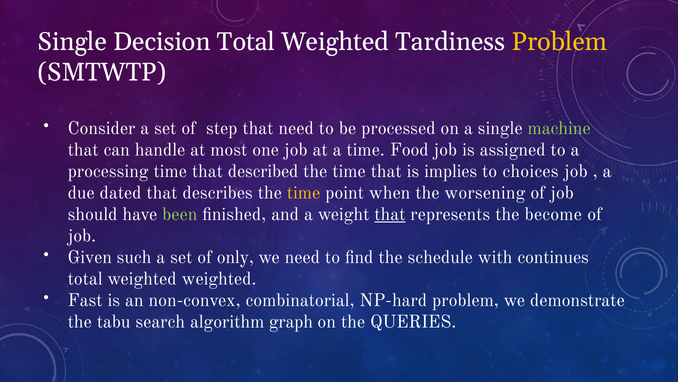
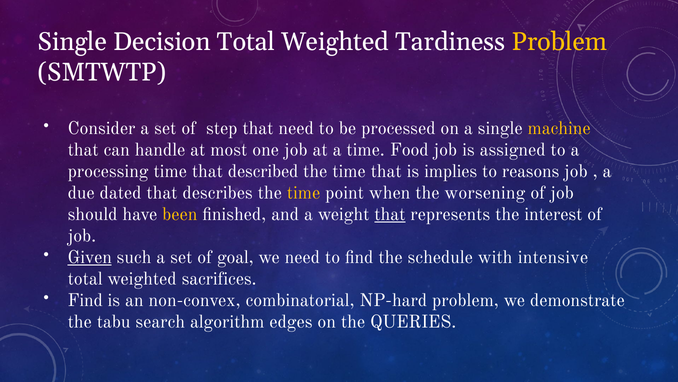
machine colour: light green -> yellow (559, 128)
choices: choices -> reasons (531, 171)
been colour: light green -> yellow (180, 214)
become: become -> interest (553, 214)
Given underline: none -> present (90, 257)
only: only -> goal (235, 257)
continues: continues -> intensive (553, 257)
weighted weighted: weighted -> sacrifices (219, 278)
Fast: Fast -> Find (85, 300)
graph: graph -> edges (291, 321)
